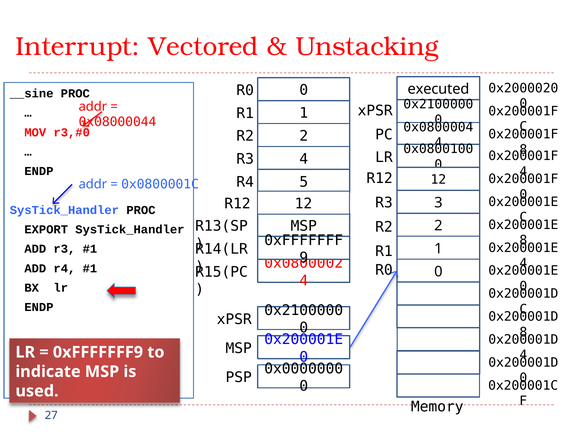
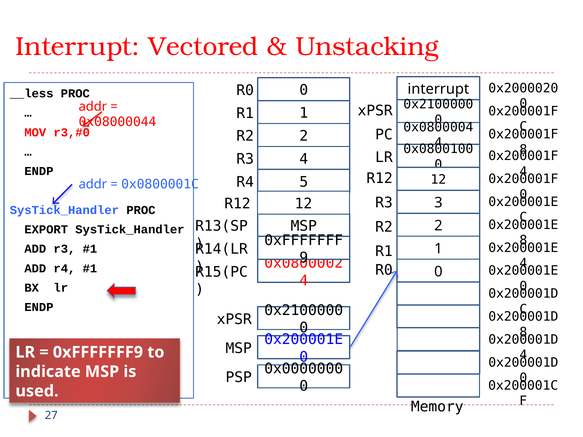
executed: executed -> interrupt (438, 89)
__sine: __sine -> __less (32, 94)
